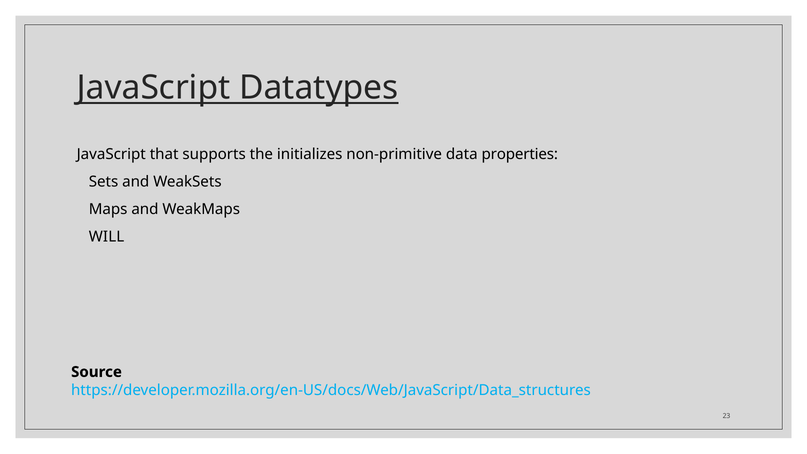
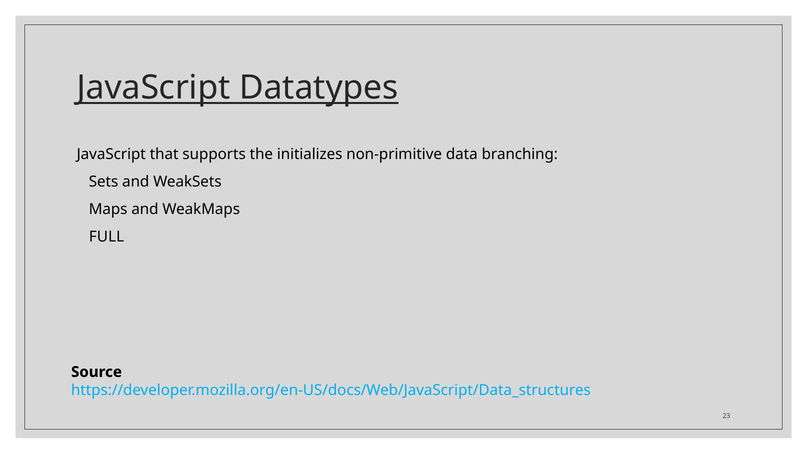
properties: properties -> branching (520, 154)
WILL: WILL -> FULL (107, 237)
